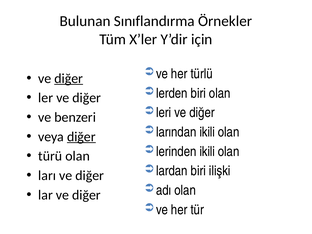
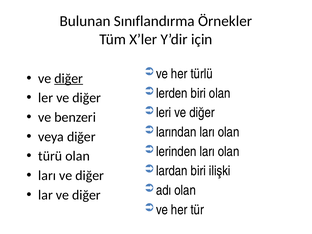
ikili: ikili -> ları (207, 132)
diğer underline: present -> none (81, 137)
ikili: ikili -> ları (207, 151)
